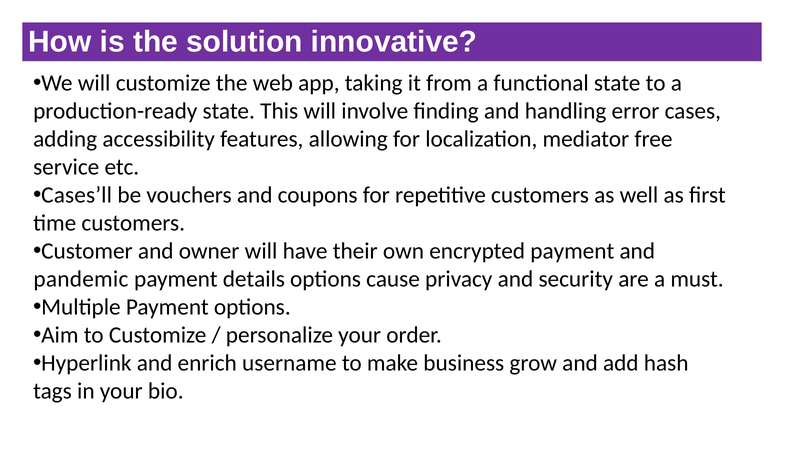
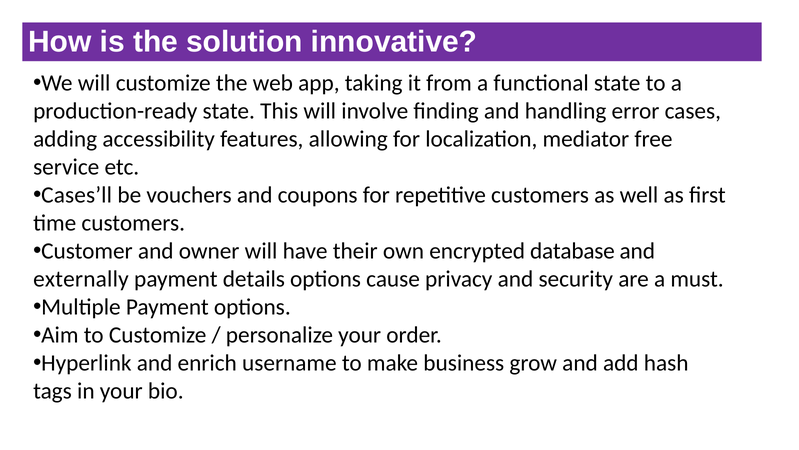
encrypted payment: payment -> database (572, 251)
pandemic: pandemic -> externally (81, 279)
